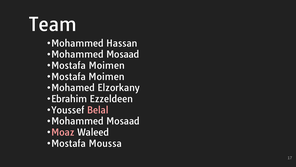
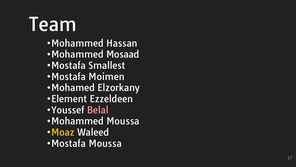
Moimen: Moimen -> Smallest (107, 66)
Ebrahim: Ebrahim -> Element (69, 99)
Mosaad: Mosaad -> Moussa (123, 121)
Moaz colour: pink -> yellow (63, 132)
